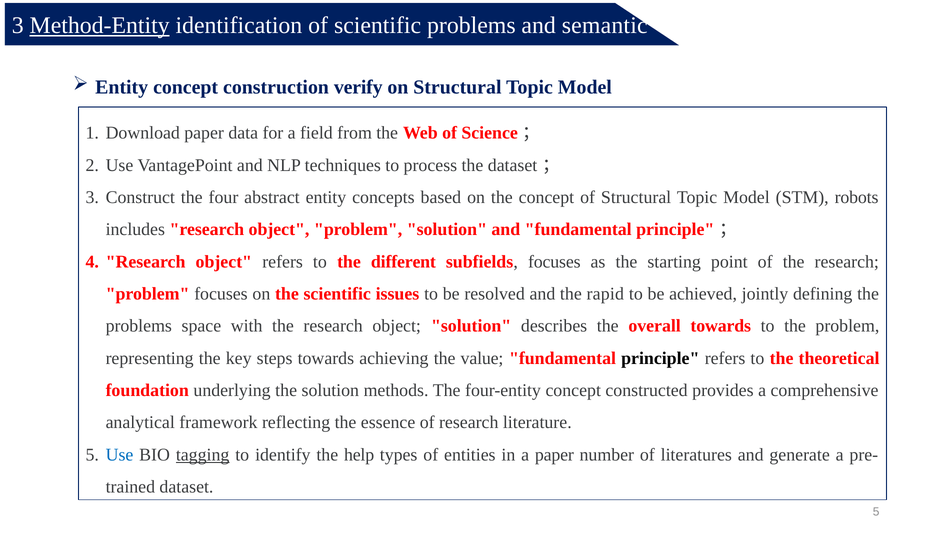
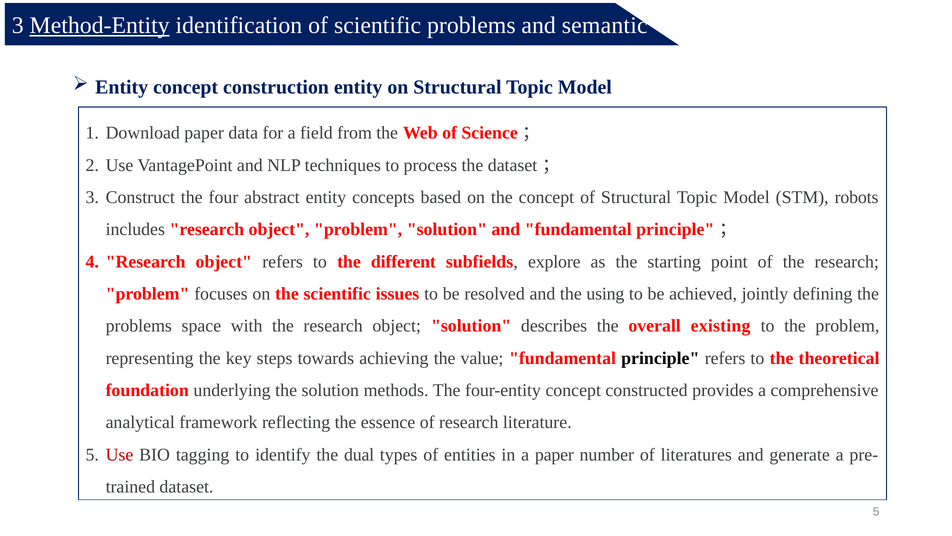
construction verify: verify -> entity (358, 87)
subfields focuses: focuses -> explore (554, 261)
rapid: rapid -> using (605, 294)
overall towards: towards -> existing (721, 326)
Use colour: blue -> red (119, 454)
tagging underline: present -> none (203, 454)
help: help -> dual (359, 454)
